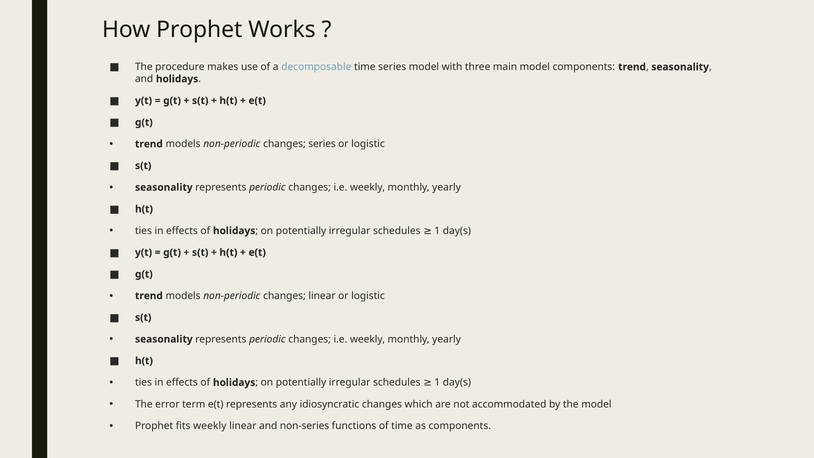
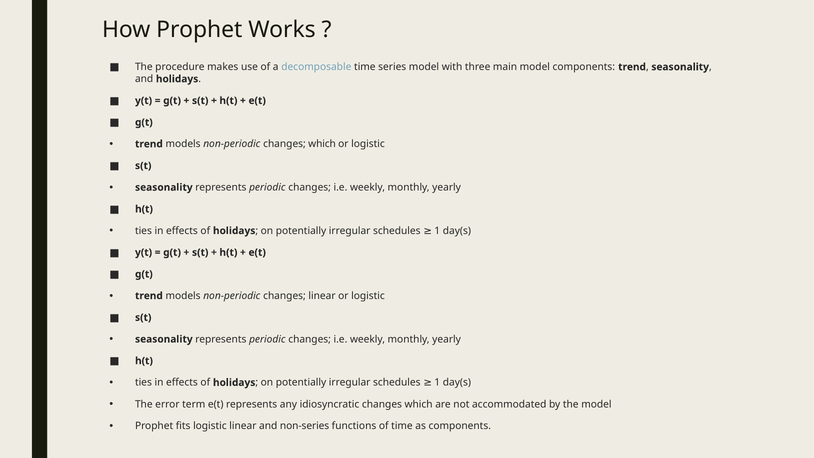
non-periodic changes series: series -> which (322, 144)
fits weekly: weekly -> logistic (210, 426)
